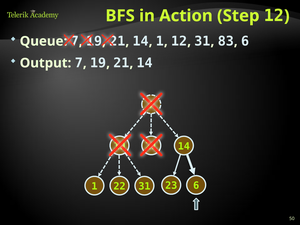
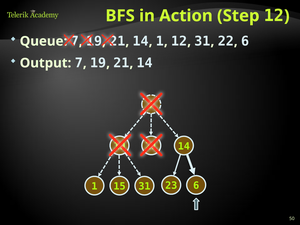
83: 83 -> 22 (226, 41)
22: 22 -> 15 (120, 186)
